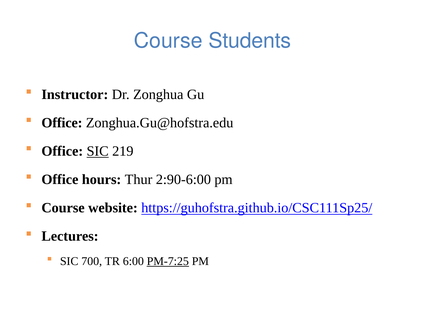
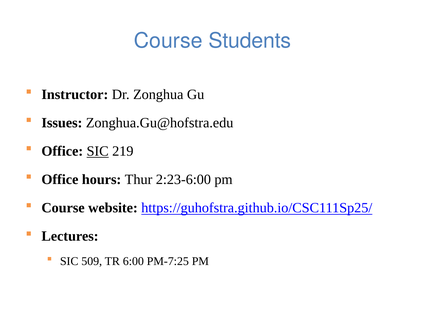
Office: Office -> Issues (62, 123)
2:90-6:00: 2:90-6:00 -> 2:23-6:00 (183, 179)
700: 700 -> 509 (92, 261)
PM-7:25 underline: present -> none (168, 261)
